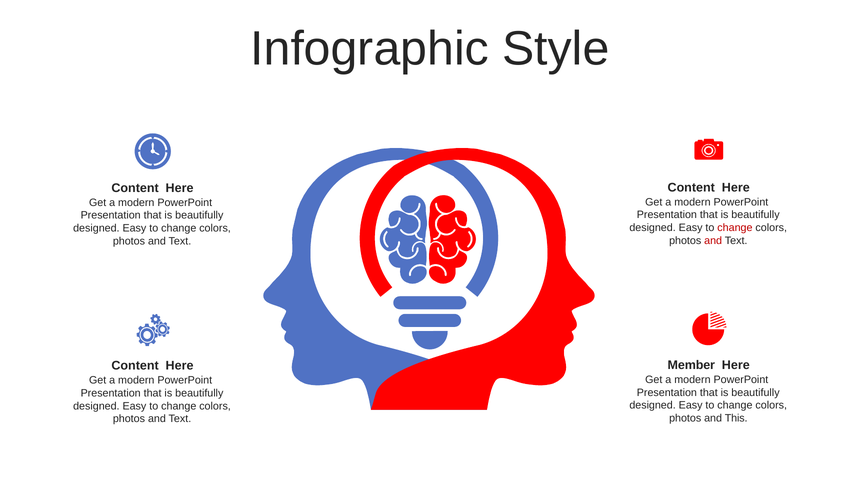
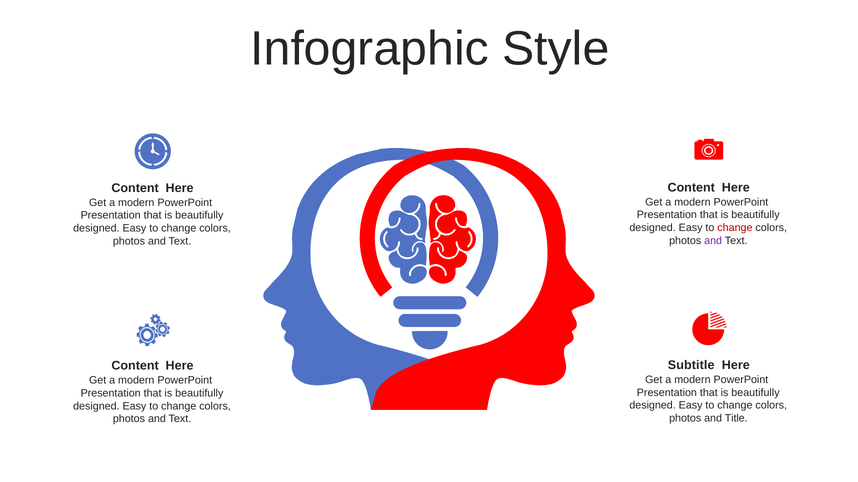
and colour: red -> purple (713, 241)
Member: Member -> Subtitle (691, 366)
This: This -> Title (736, 419)
